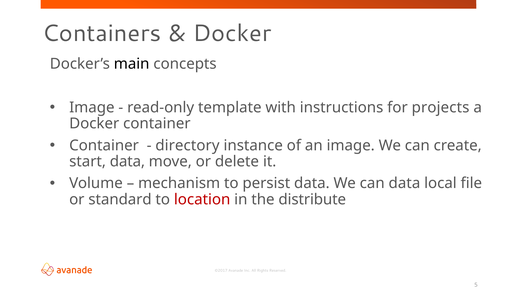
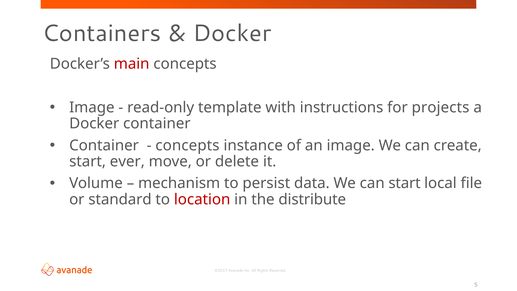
main colour: black -> red (132, 64)
directory: directory -> concepts (187, 145)
start data: data -> ever (127, 162)
can data: data -> start (405, 183)
